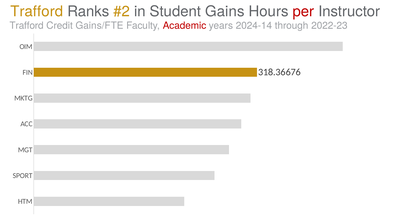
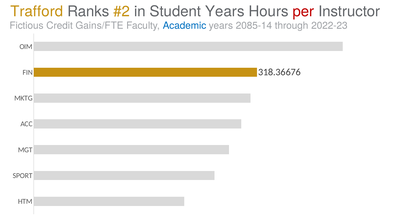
Student Gains: Gains -> Years (225, 11)
Trafford: Trafford -> Fictious (27, 26)
Academic colour: red -> blue (185, 26)
2024-14: 2024-14 -> 2085-14 (254, 26)
